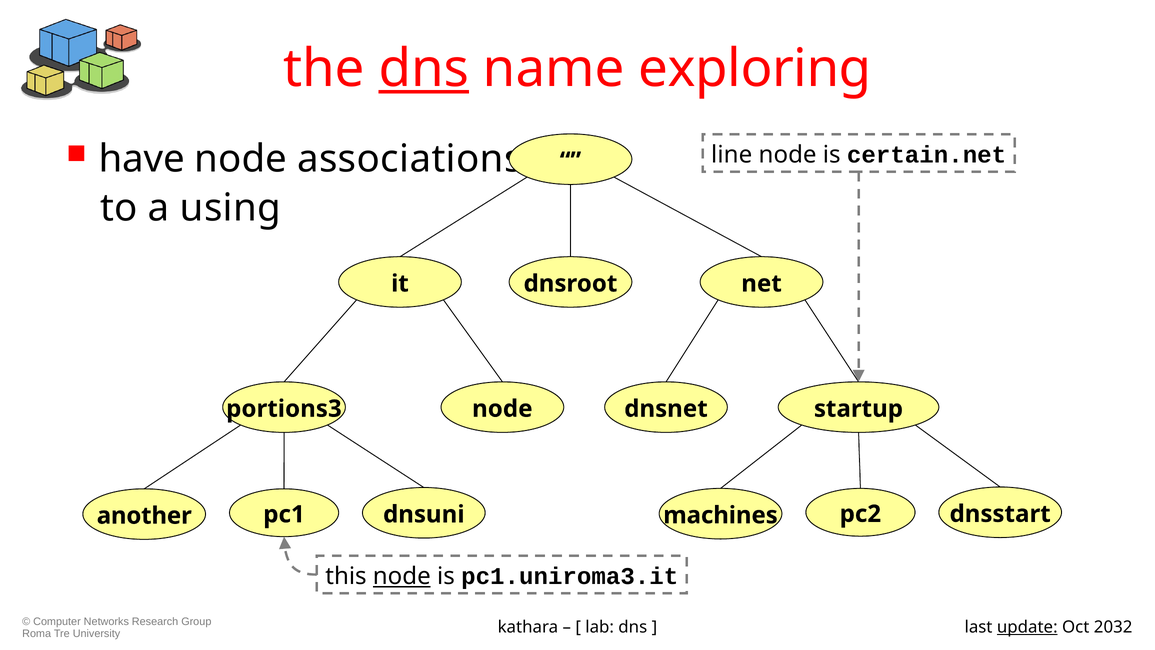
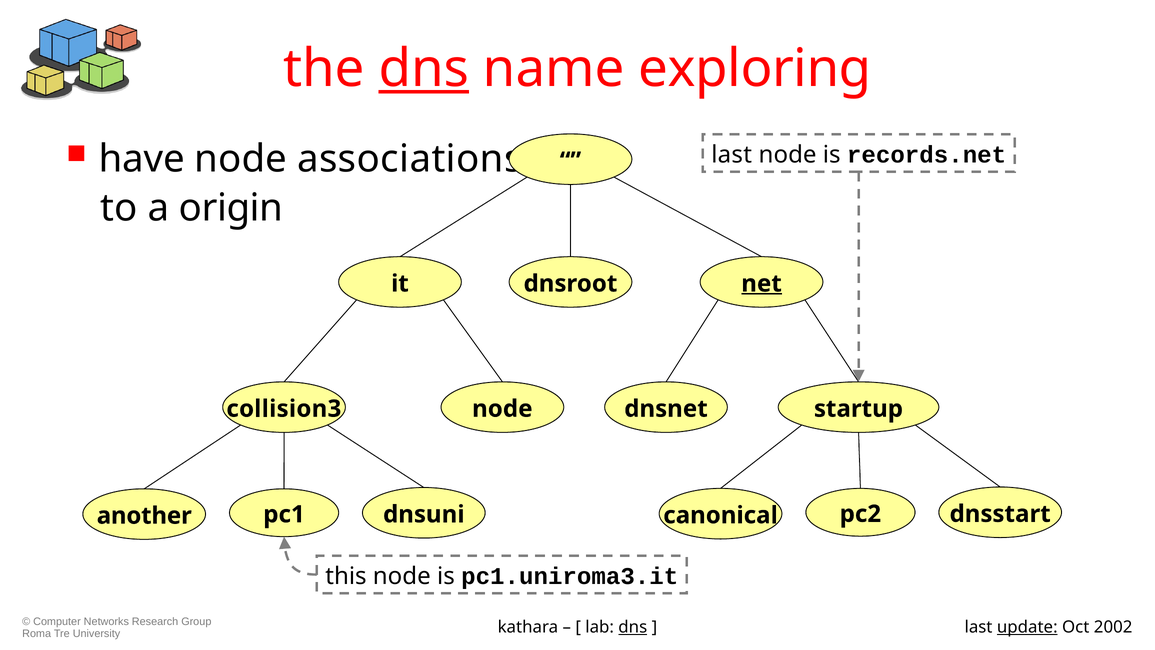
line: line -> last (732, 155)
certain.net: certain.net -> records.net (927, 155)
using: using -> origin (231, 208)
net underline: none -> present (762, 283)
portions3: portions3 -> collision3 (284, 409)
machines: machines -> canonical (720, 515)
node underline: present -> none (402, 576)
dns underline: none -> present (633, 627)
2032: 2032 -> 2002 (1113, 627)
